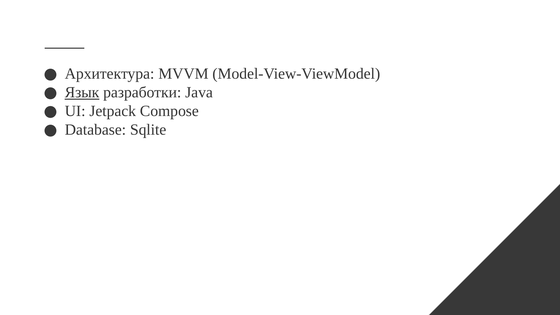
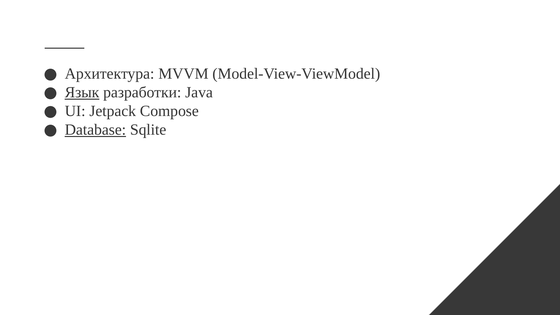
Database underline: none -> present (95, 130)
